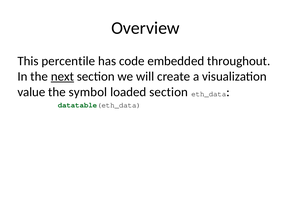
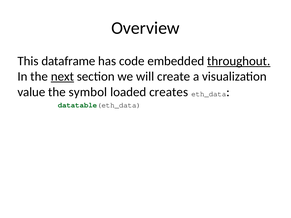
percentile: percentile -> dataframe (68, 61)
throughout underline: none -> present (239, 61)
loaded section: section -> creates (169, 92)
